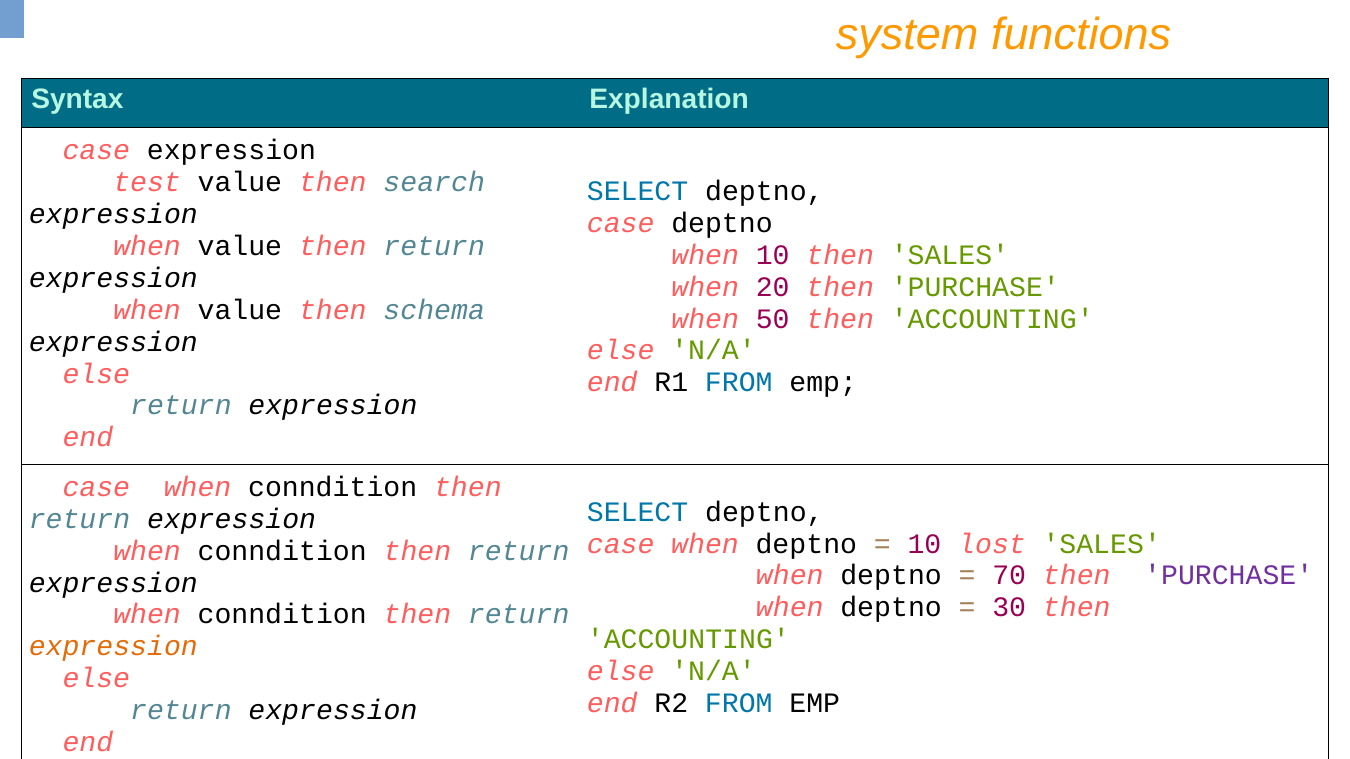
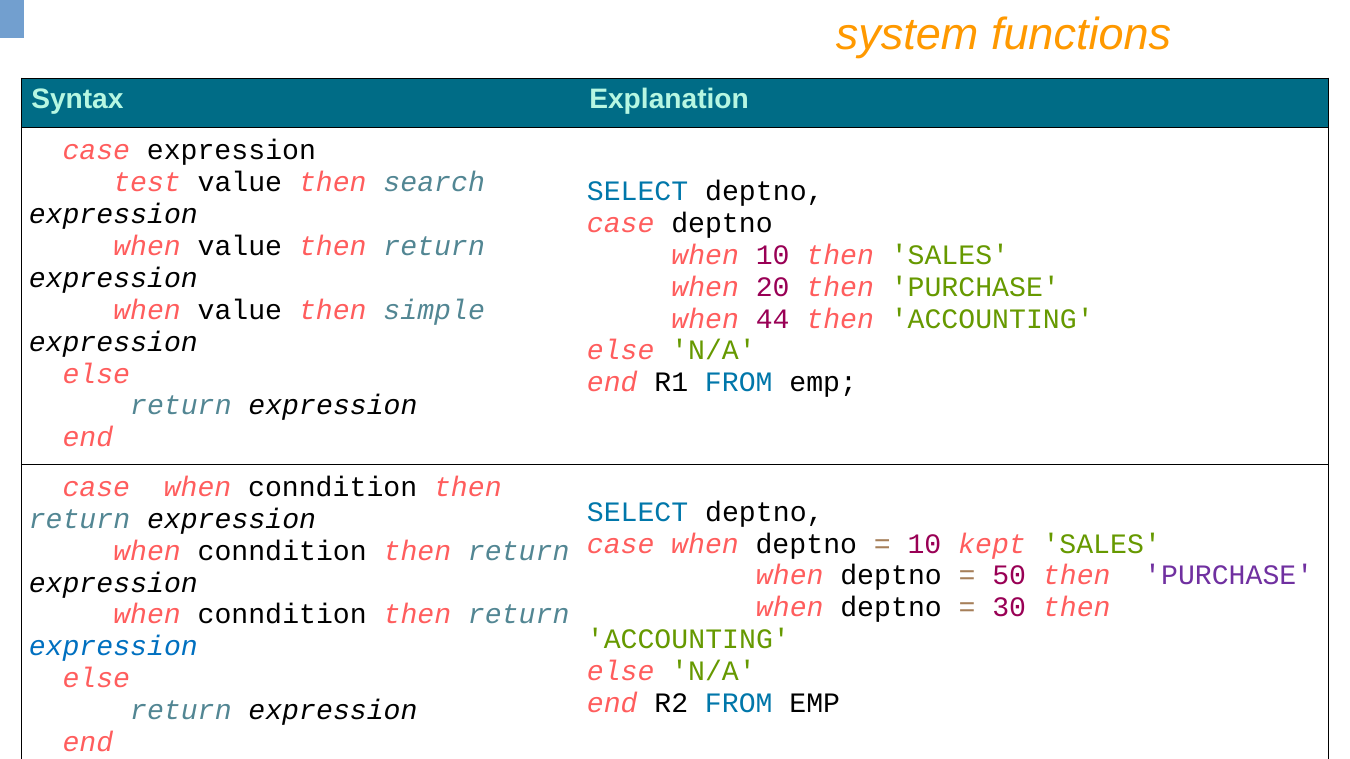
schema: schema -> simple (434, 310)
50: 50 -> 44 (773, 319)
lost: lost -> kept (992, 544)
70: 70 -> 50 (1009, 576)
expression colour: orange -> blue (113, 647)
